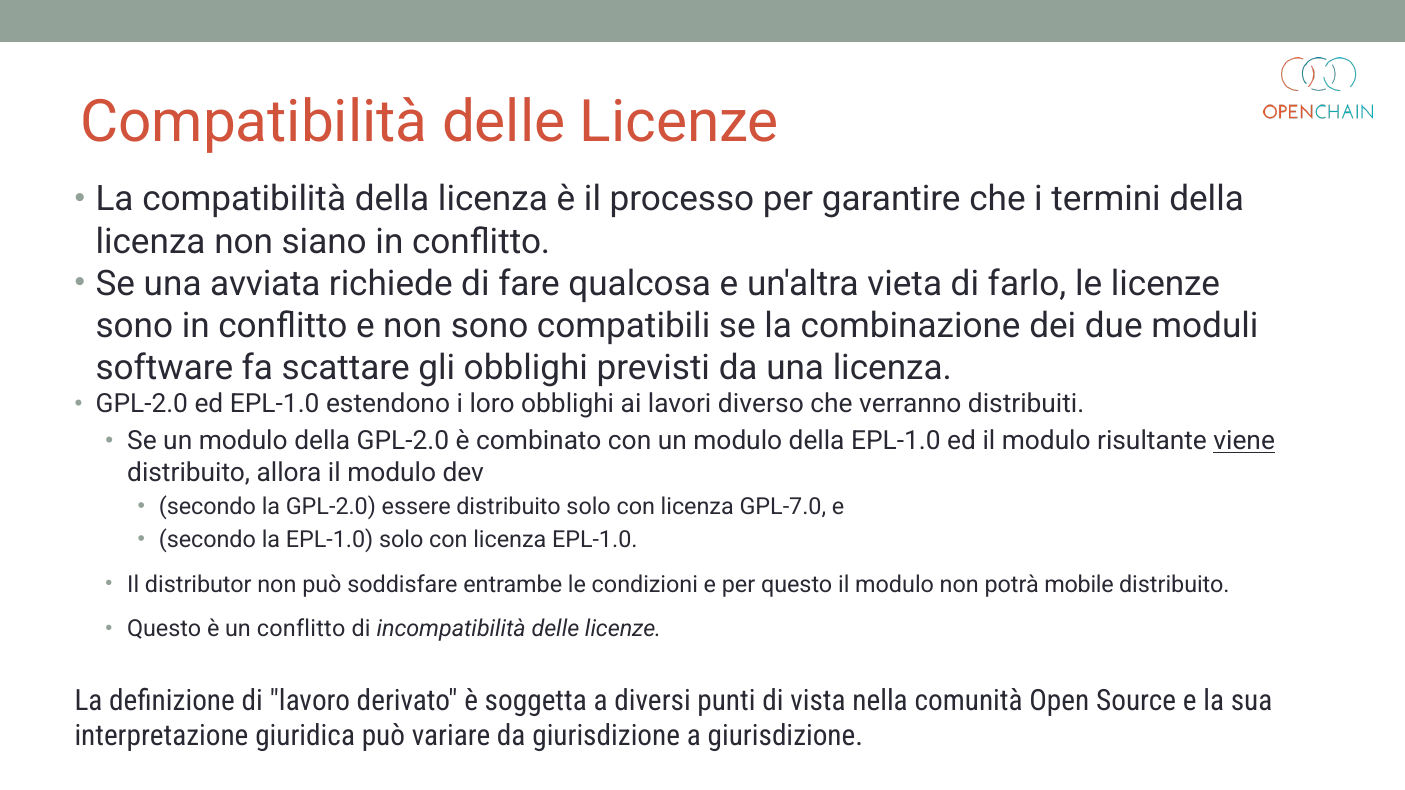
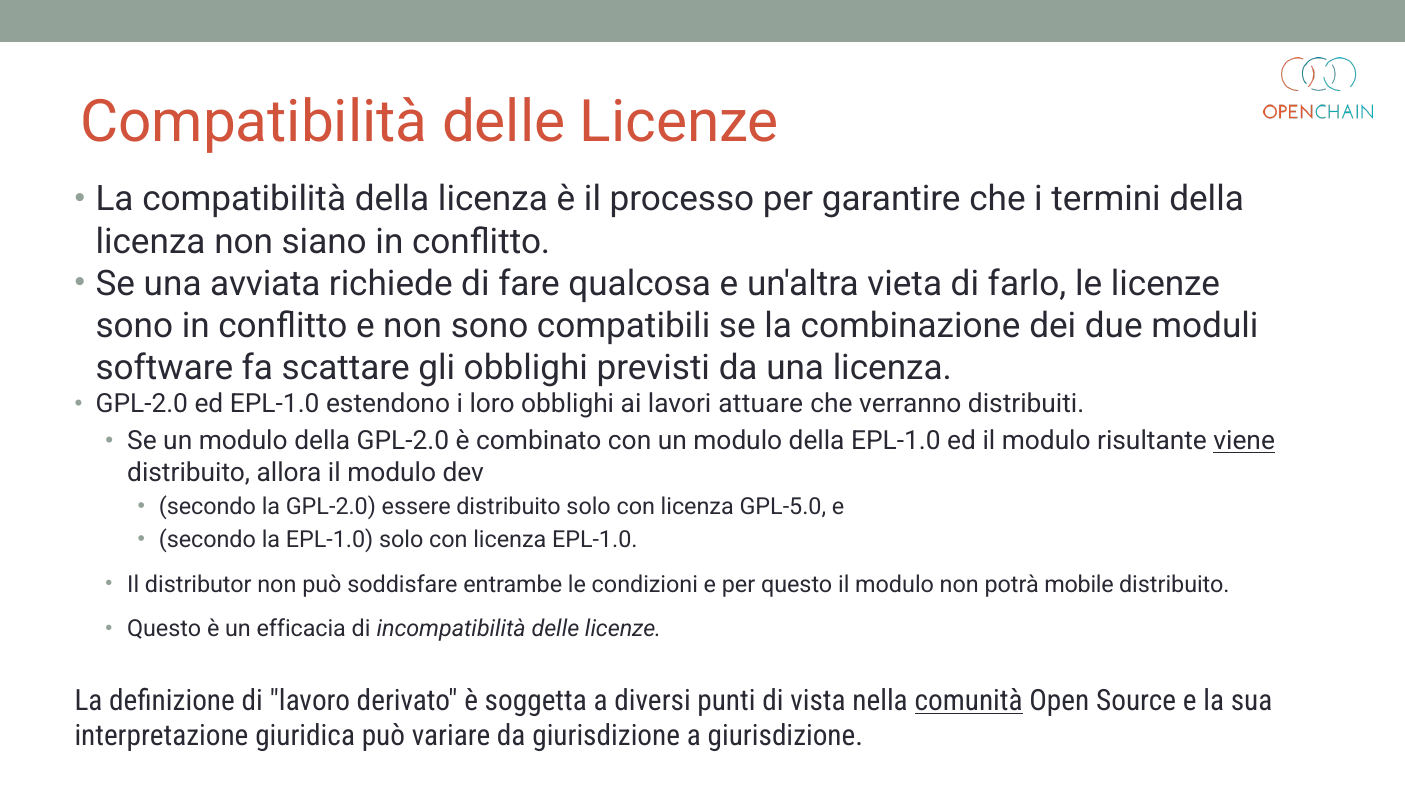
diverso: diverso -> attuare (761, 404)
GPL-7.0: GPL-7.0 -> GPL-5.0 (783, 507)
un conflitto: conflitto -> efficacia (301, 629)
comunità underline: none -> present (969, 701)
